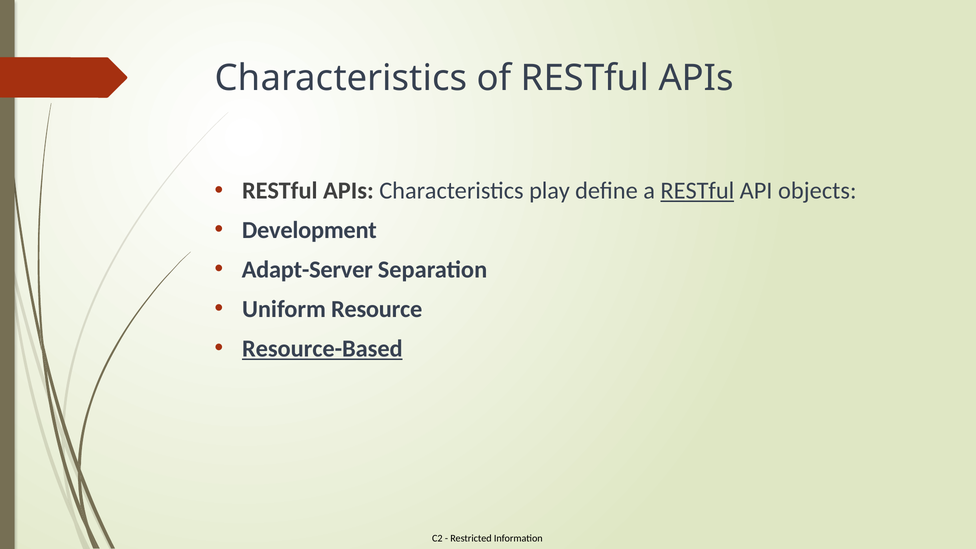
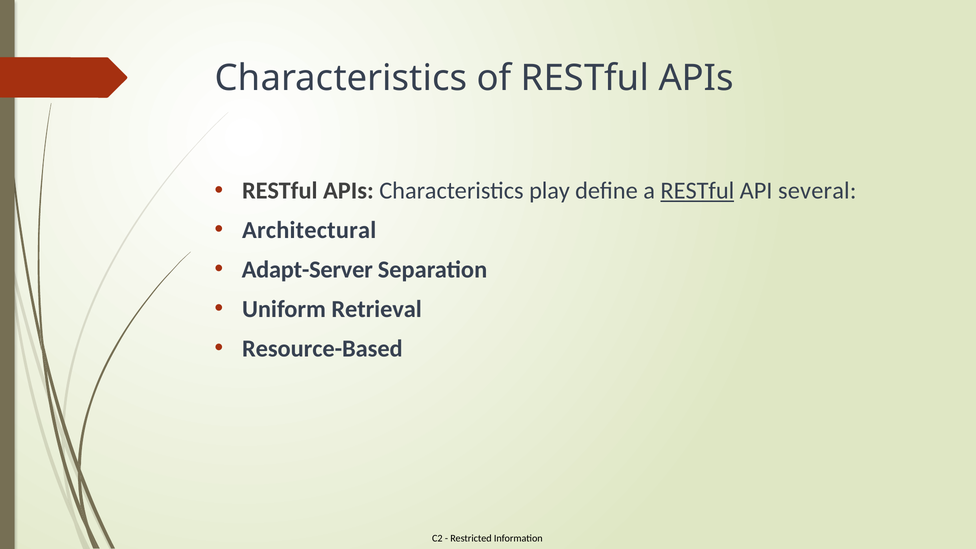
objects: objects -> several (817, 191)
Development: Development -> Architectural (309, 230)
Resource: Resource -> Retrieval (377, 309)
Resource-Based underline: present -> none (322, 349)
